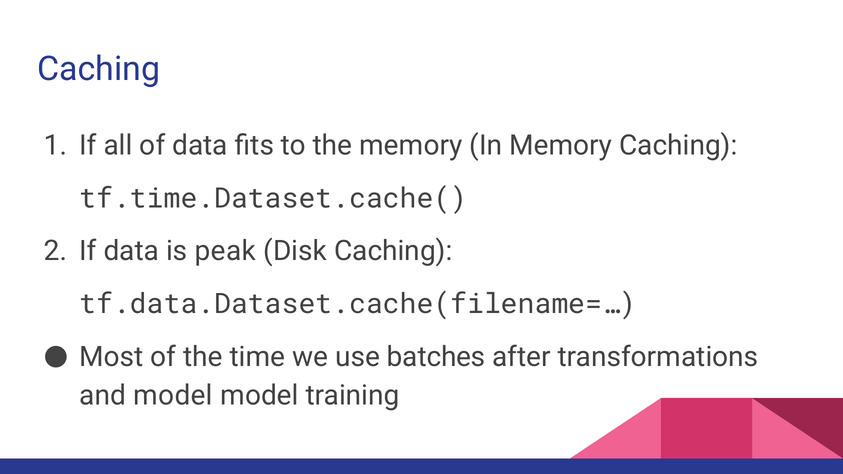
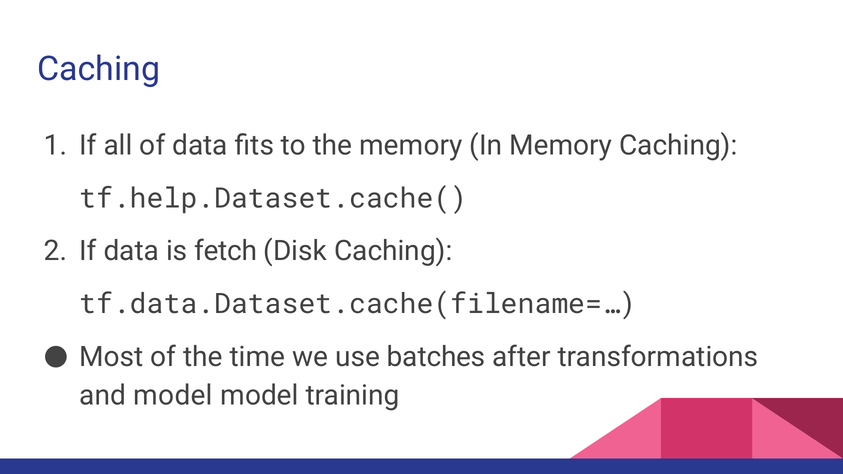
tf.time.Dataset.cache(: tf.time.Dataset.cache( -> tf.help.Dataset.cache( (273, 198)
peak: peak -> fetch (226, 251)
